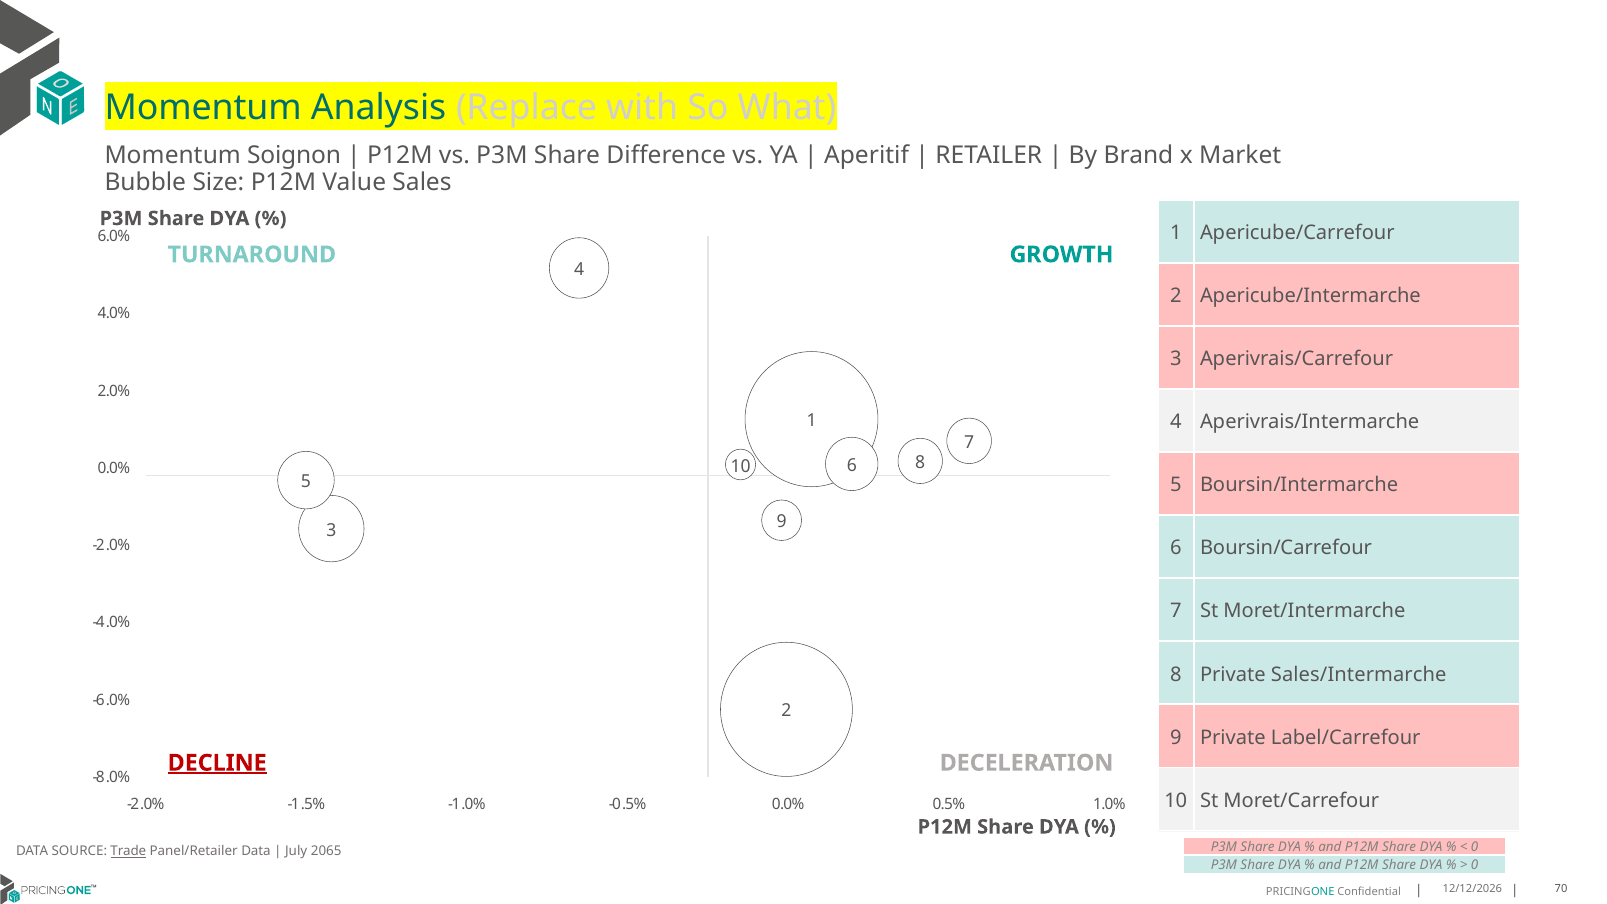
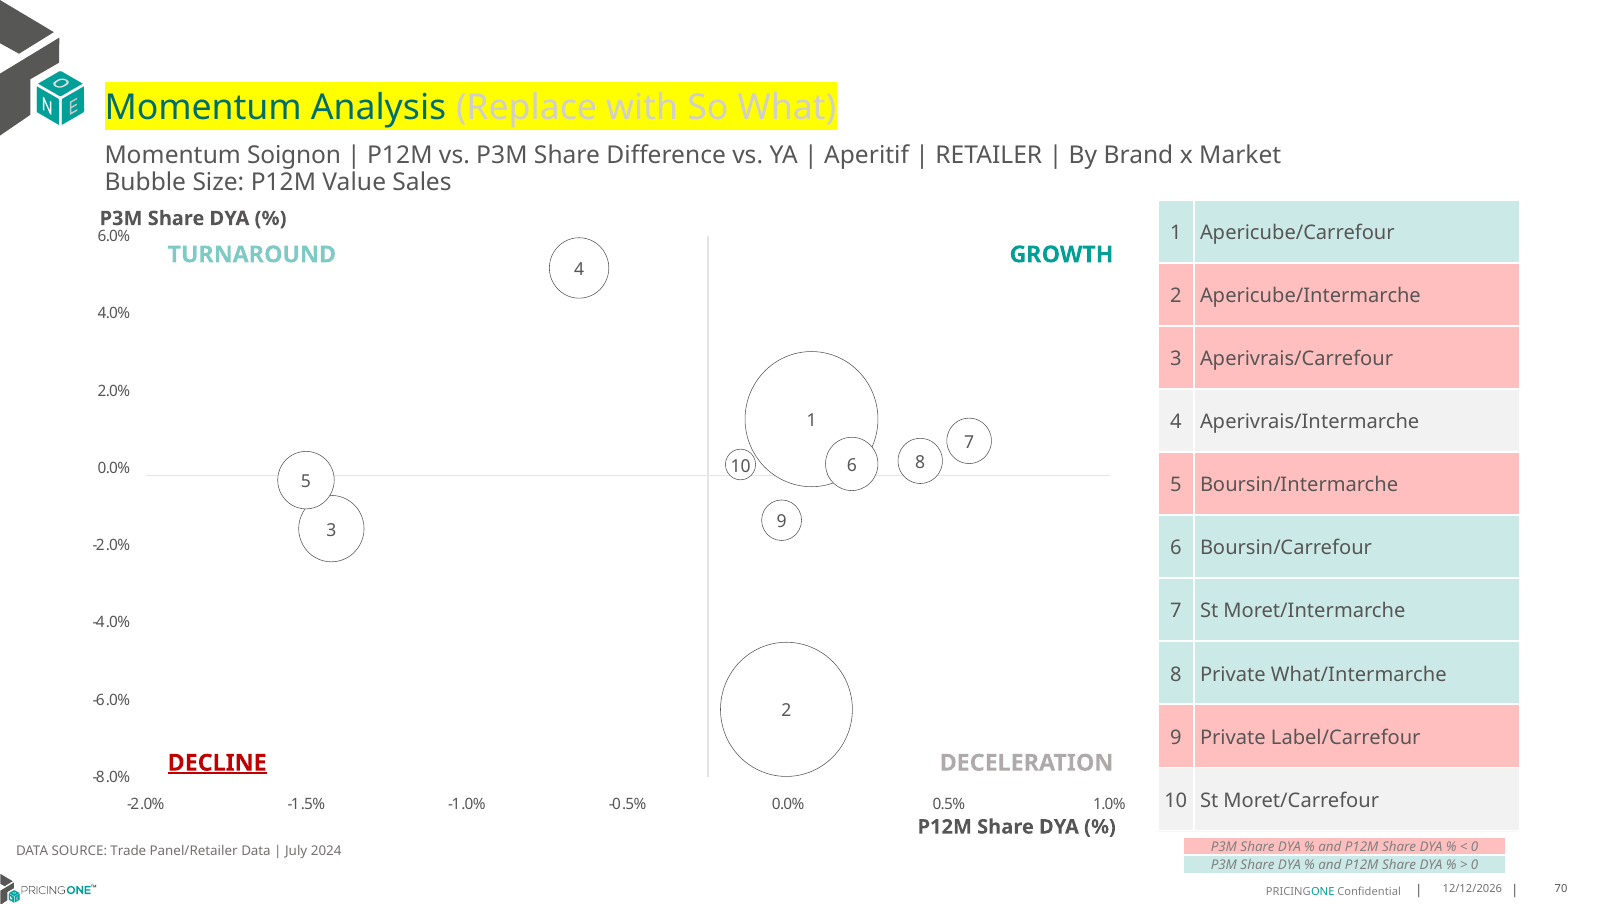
Sales/Intermarche: Sales/Intermarche -> What/Intermarche (1359, 674)
Trade underline: present -> none (128, 851)
2065: 2065 -> 2024 (326, 851)
